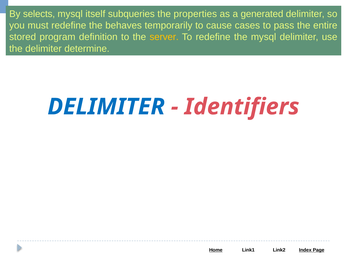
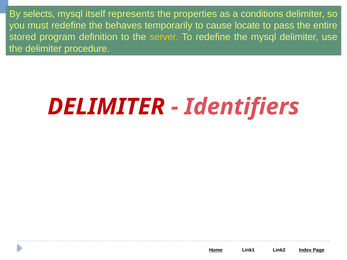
subqueries: subqueries -> represents (131, 14)
generated: generated -> conditions (262, 14)
cases: cases -> locate (247, 26)
determine: determine -> procedure (87, 49)
DELIMITER colour: blue -> red (106, 107)
